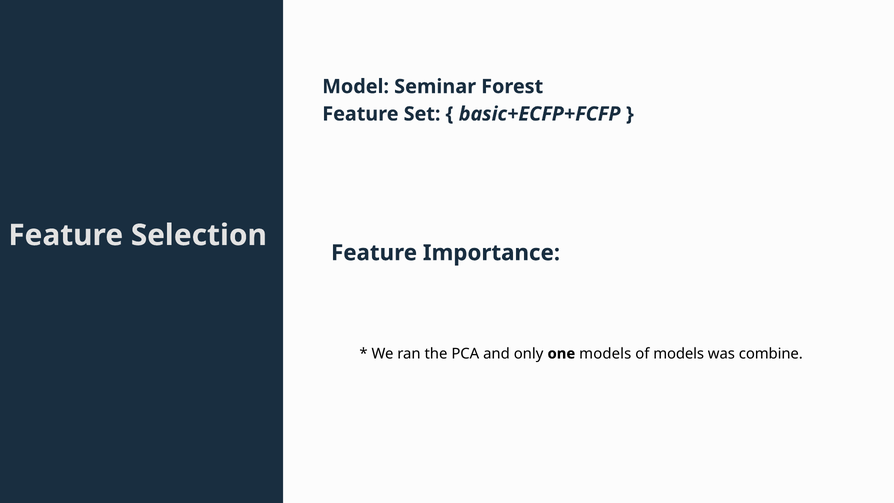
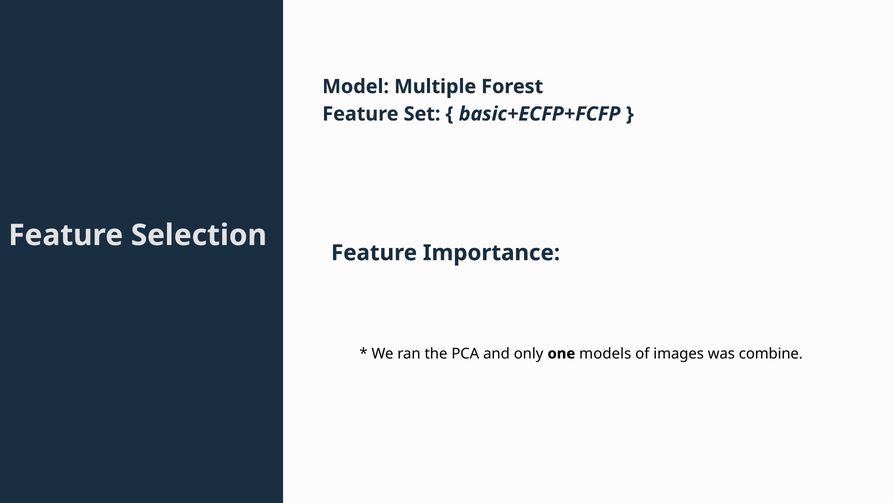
Seminar: Seminar -> Multiple (435, 87)
of models: models -> images (679, 354)
